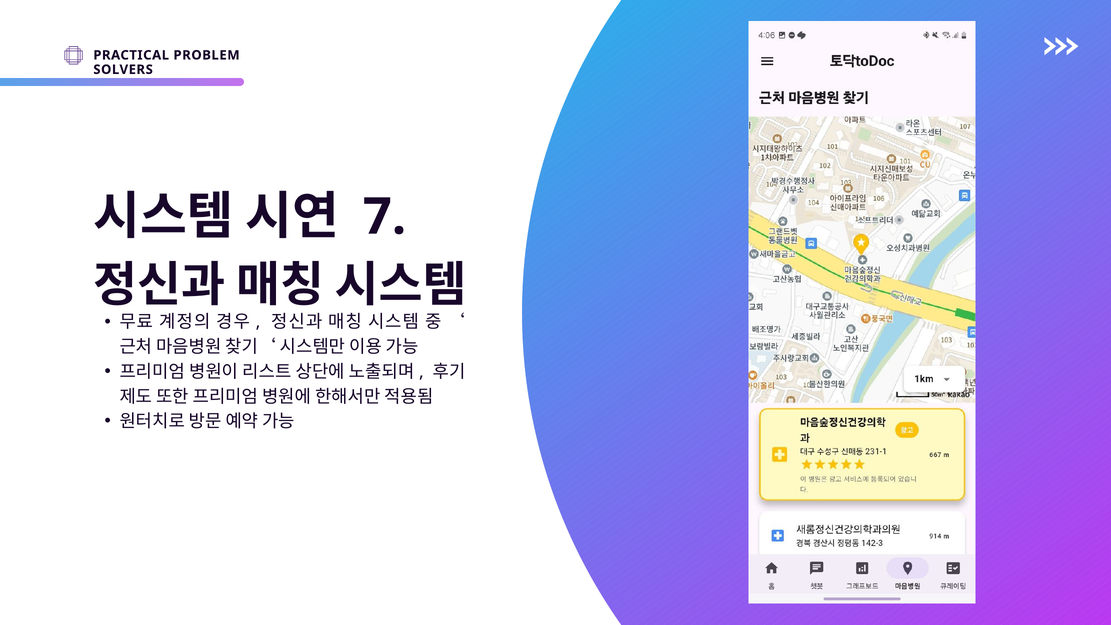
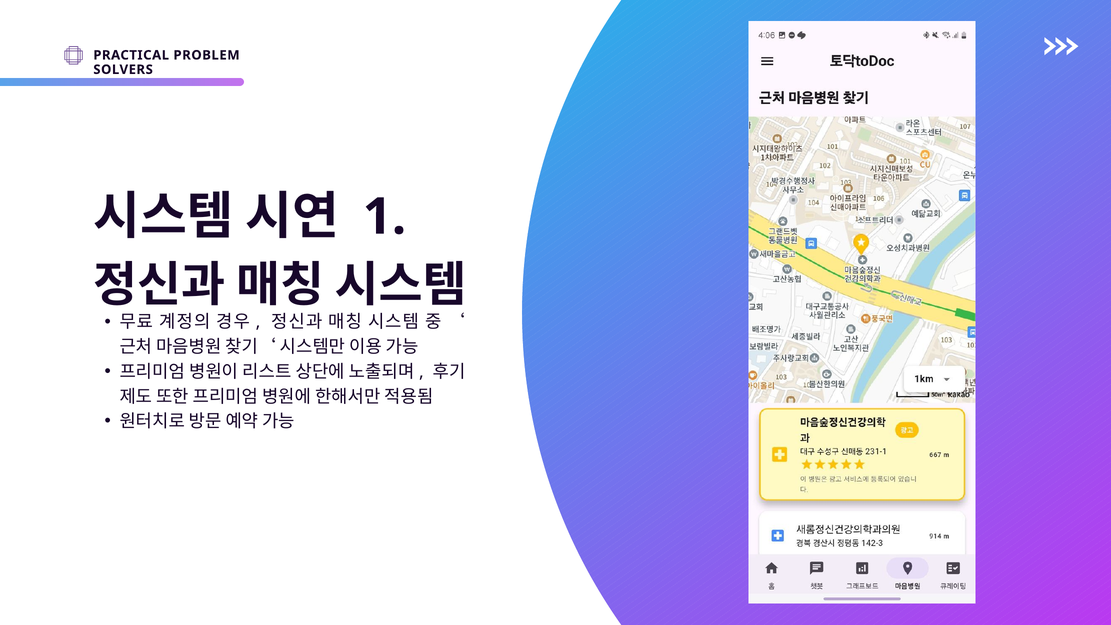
7: 7 -> 1 (384, 217)
